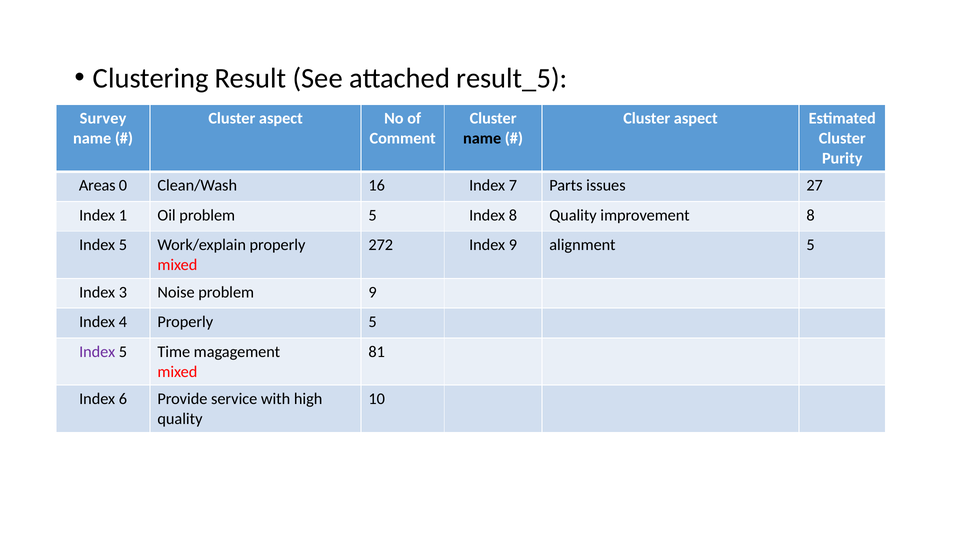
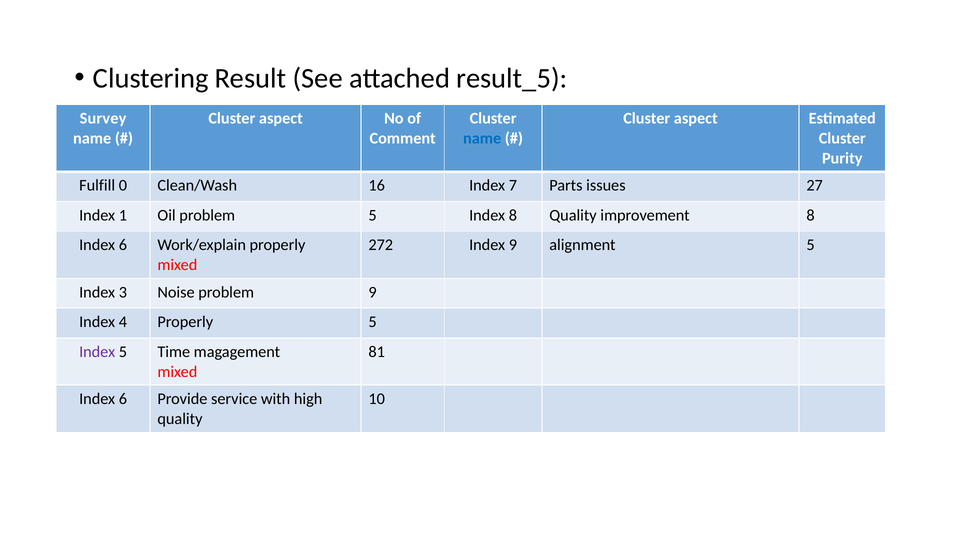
name colour: black -> blue (482, 138)
Areas: Areas -> Fulfill (97, 186)
5: 5 -> 6 (123, 245)
